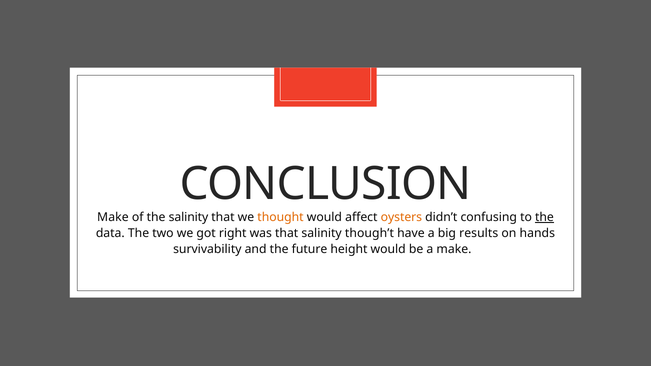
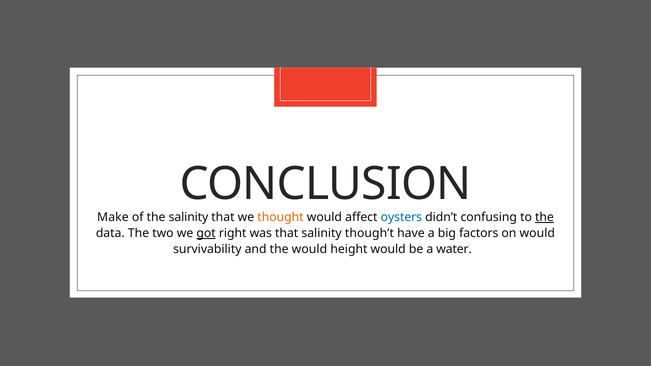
oysters colour: orange -> blue (401, 217)
got underline: none -> present (206, 233)
results: results -> factors (479, 233)
on hands: hands -> would (537, 233)
the future: future -> would (309, 249)
a make: make -> water (454, 249)
